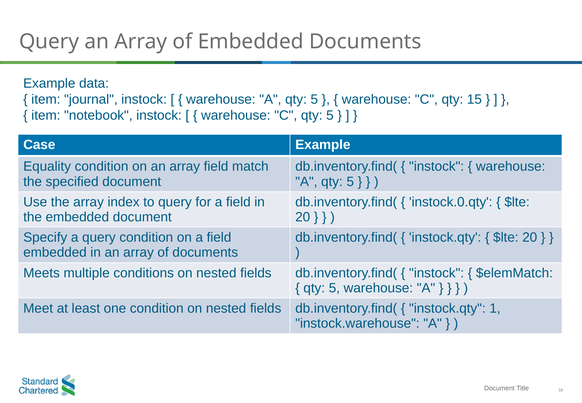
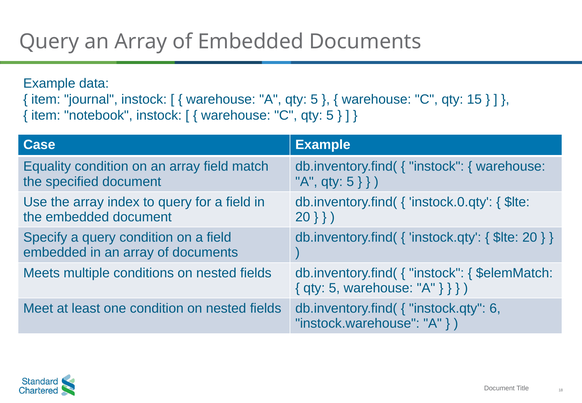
1: 1 -> 6 (495, 308)
